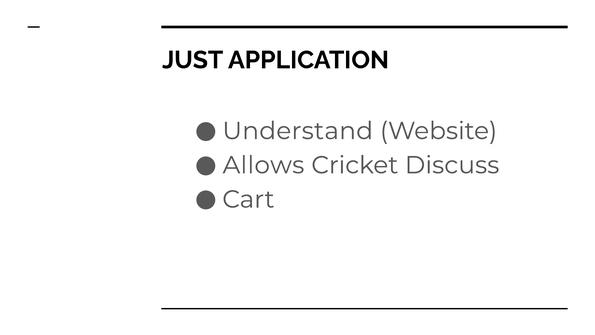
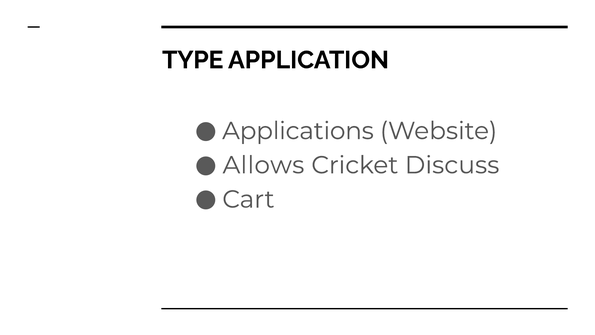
JUST: JUST -> TYPE (193, 60)
Understand: Understand -> Applications (298, 131)
